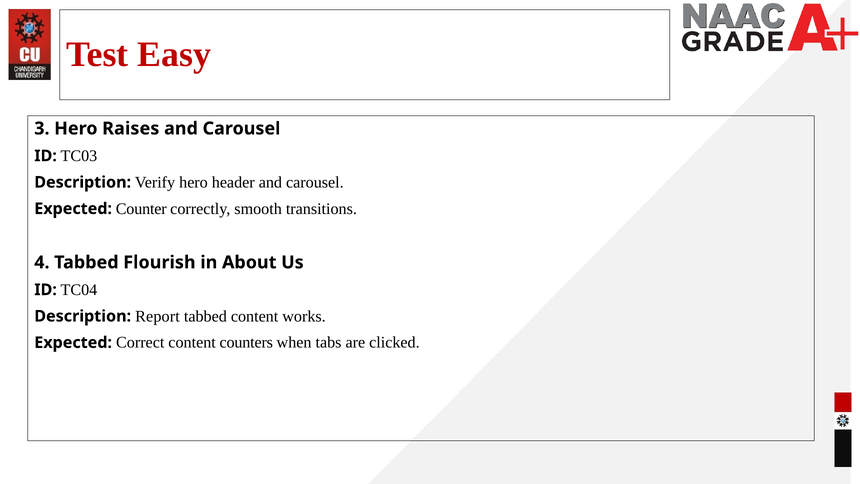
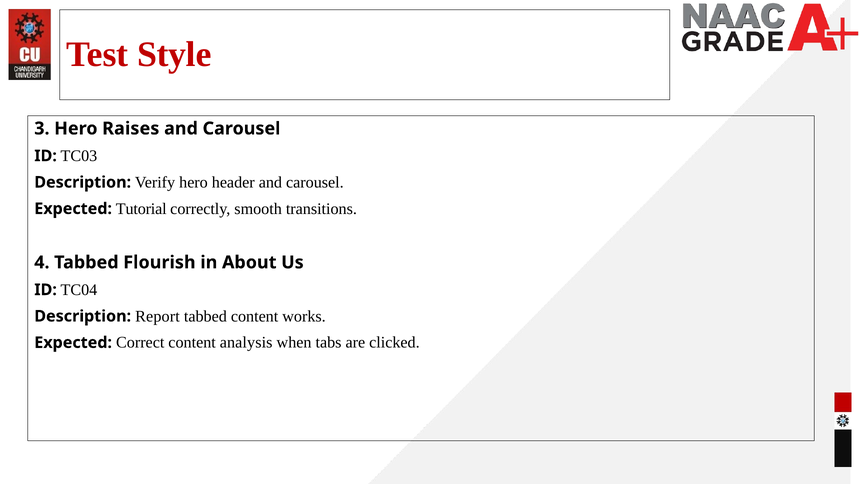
Easy: Easy -> Style (174, 55)
Counter: Counter -> Tutorial (141, 209)
counters: counters -> analysis (246, 342)
